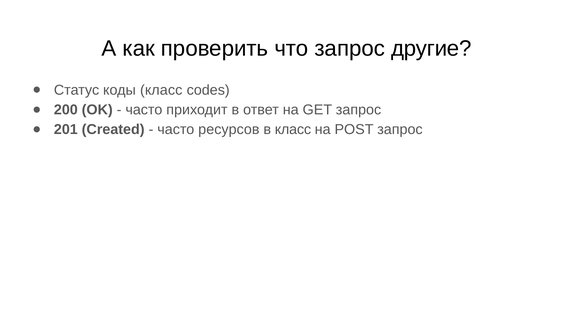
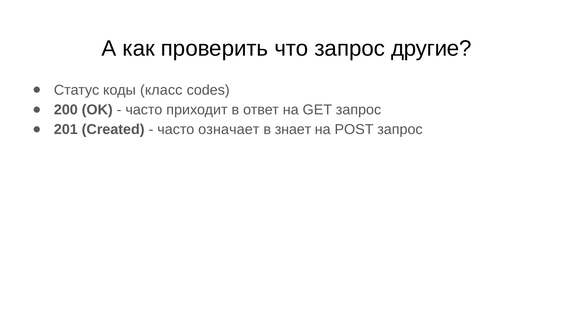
ресурсов: ресурсов -> означает (229, 130)
в класс: класс -> знает (293, 130)
